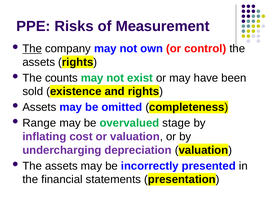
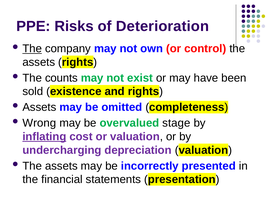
Measurement: Measurement -> Deterioration (162, 26)
Range: Range -> Wrong (39, 123)
inflating underline: none -> present (44, 137)
